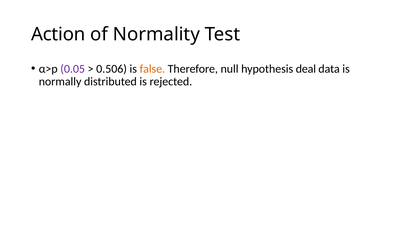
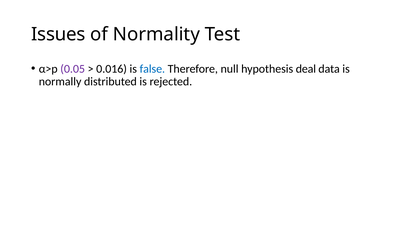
Action: Action -> Issues (58, 34)
0.506: 0.506 -> 0.016 (112, 69)
false colour: orange -> blue (152, 69)
